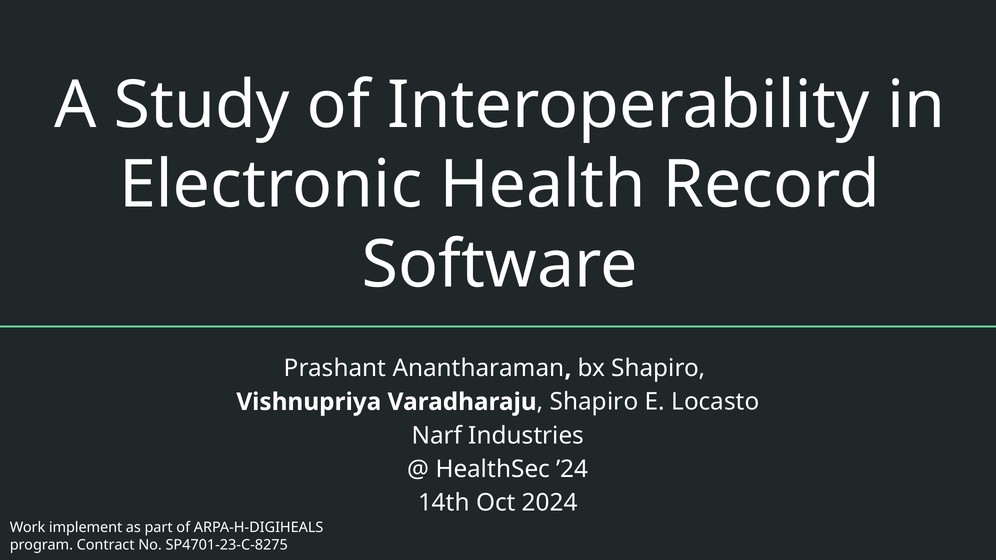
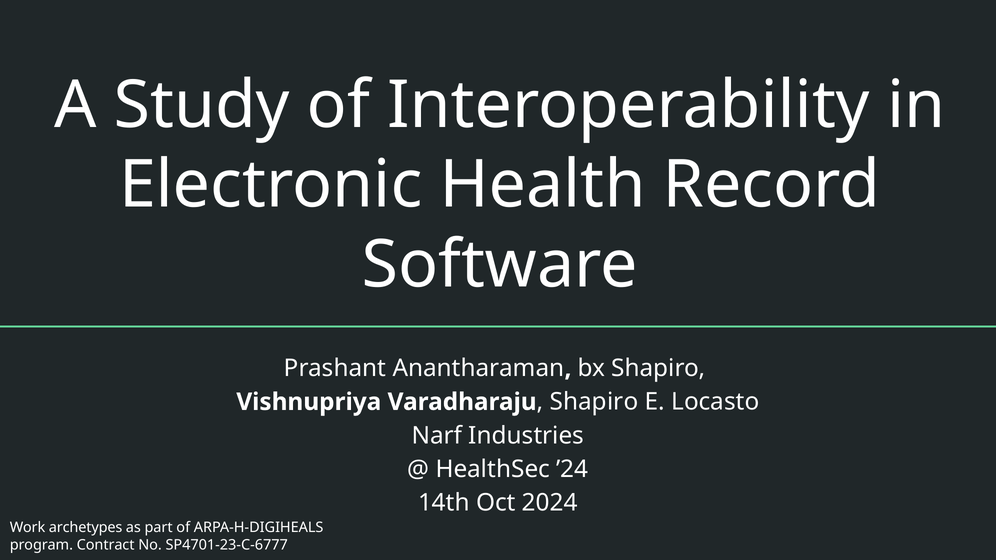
implement: implement -> archetypes (86, 528)
SP4701-23-C-8275: SP4701-23-C-8275 -> SP4701-23-C-6777 (227, 545)
